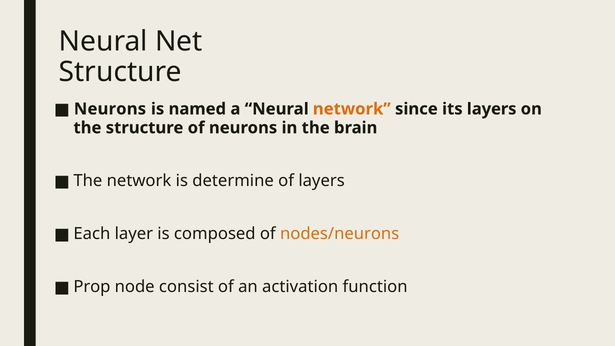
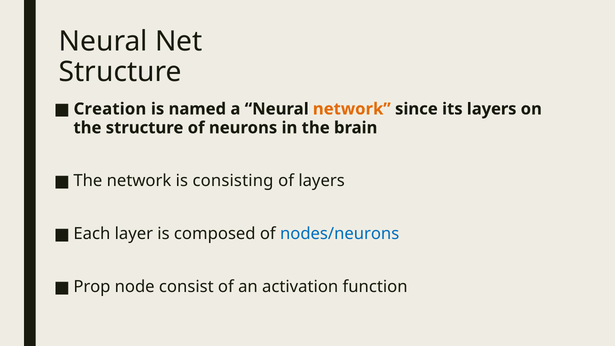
Neurons: Neurons -> Creation (110, 109)
determine: determine -> consisting (233, 181)
nodes/neurons colour: orange -> blue (340, 234)
